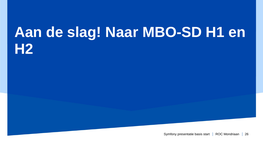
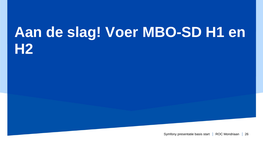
Naar: Naar -> Voer (122, 32)
